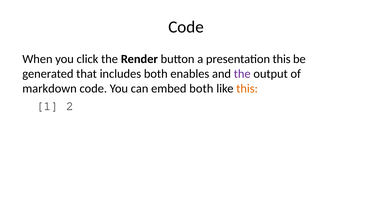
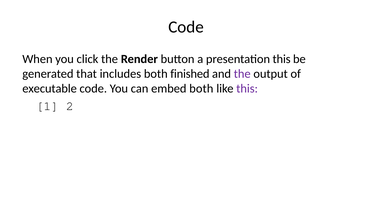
enables: enables -> finished (190, 74)
markdown: markdown -> executable (50, 89)
this colour: orange -> purple (247, 89)
